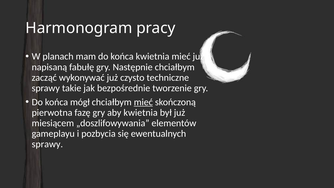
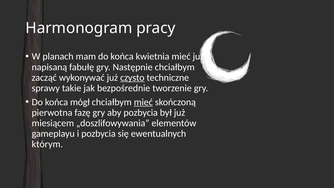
czysto underline: none -> present (132, 78)
aby kwietnia: kwietnia -> pozbycia (141, 113)
sprawy: sprawy -> którym (47, 144)
